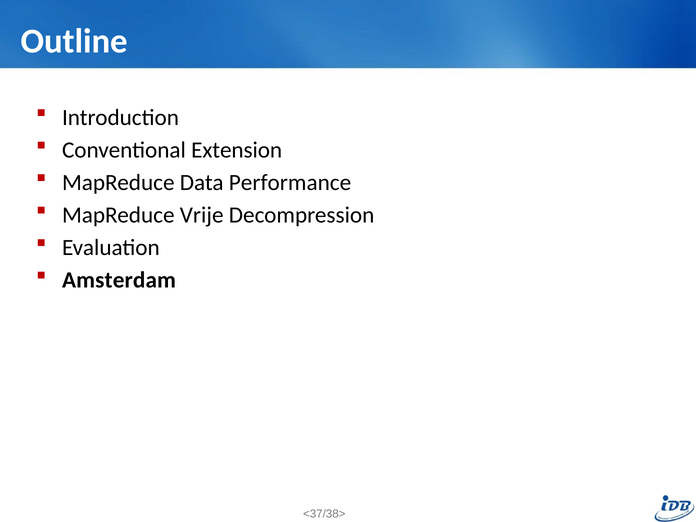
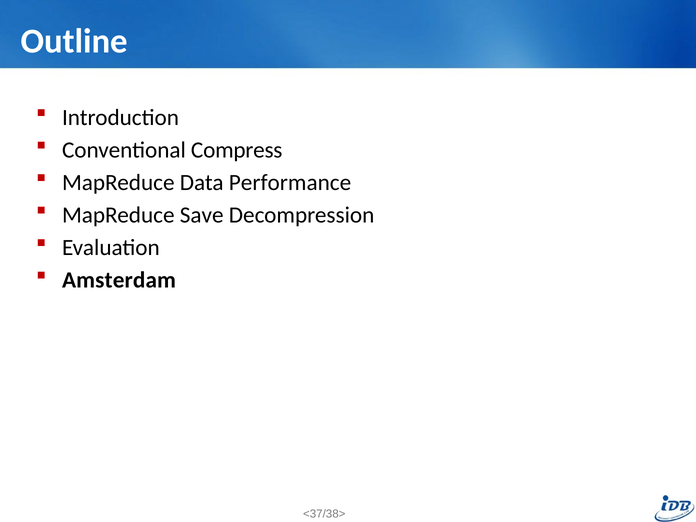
Extension: Extension -> Compress (237, 150)
Vrije: Vrije -> Save (202, 215)
